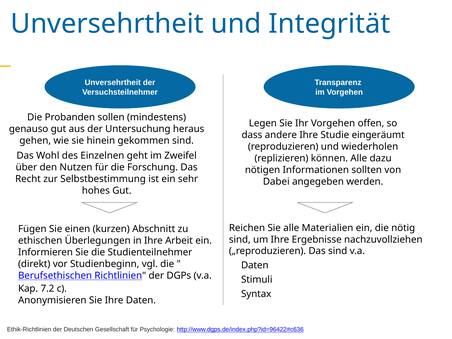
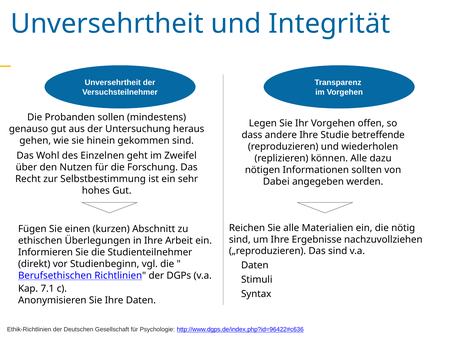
eingeräumt: eingeräumt -> betreffende (378, 135)
7.2: 7.2 -> 7.1 (47, 289)
